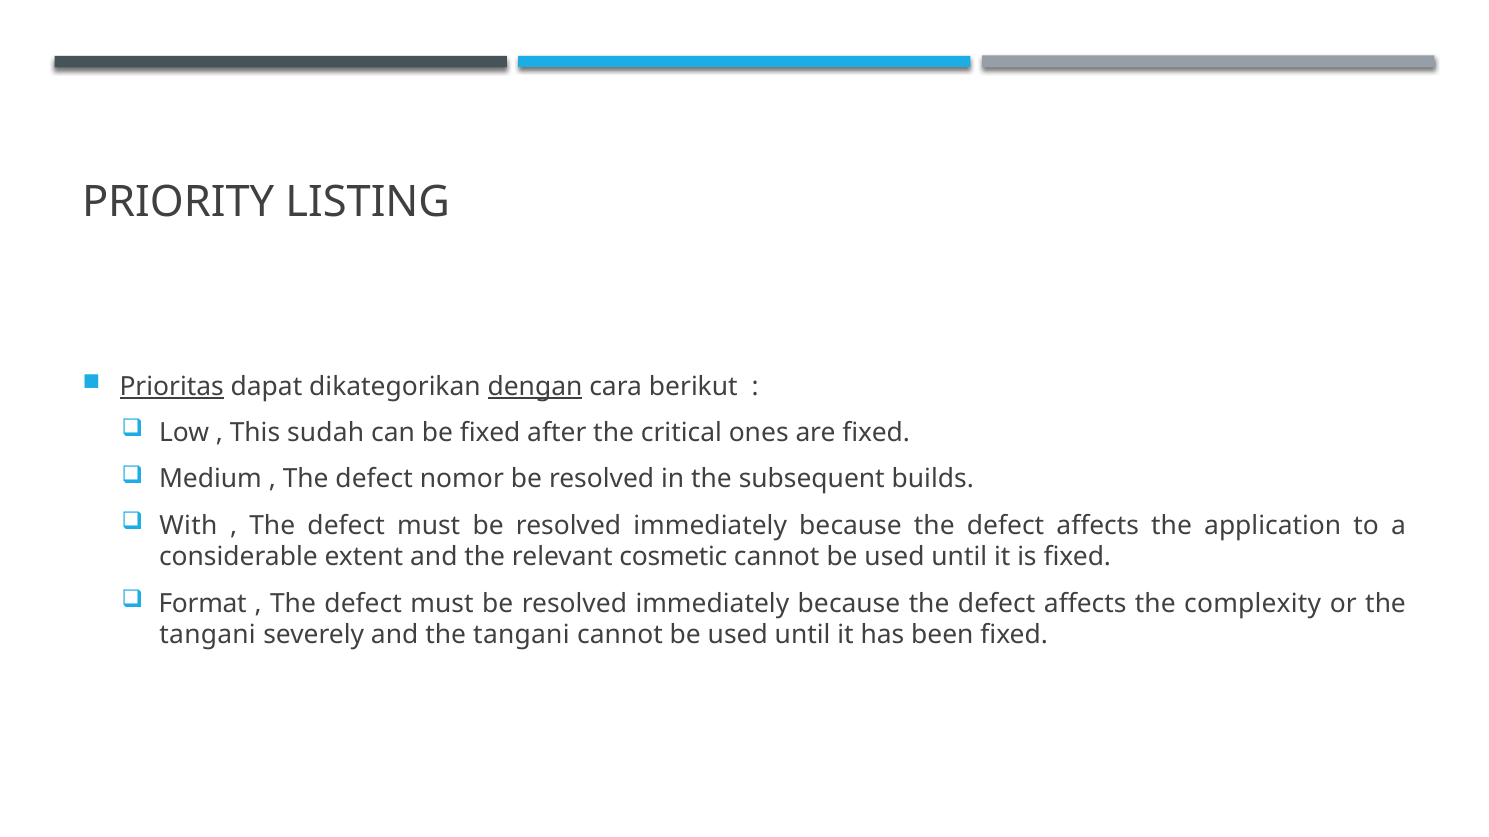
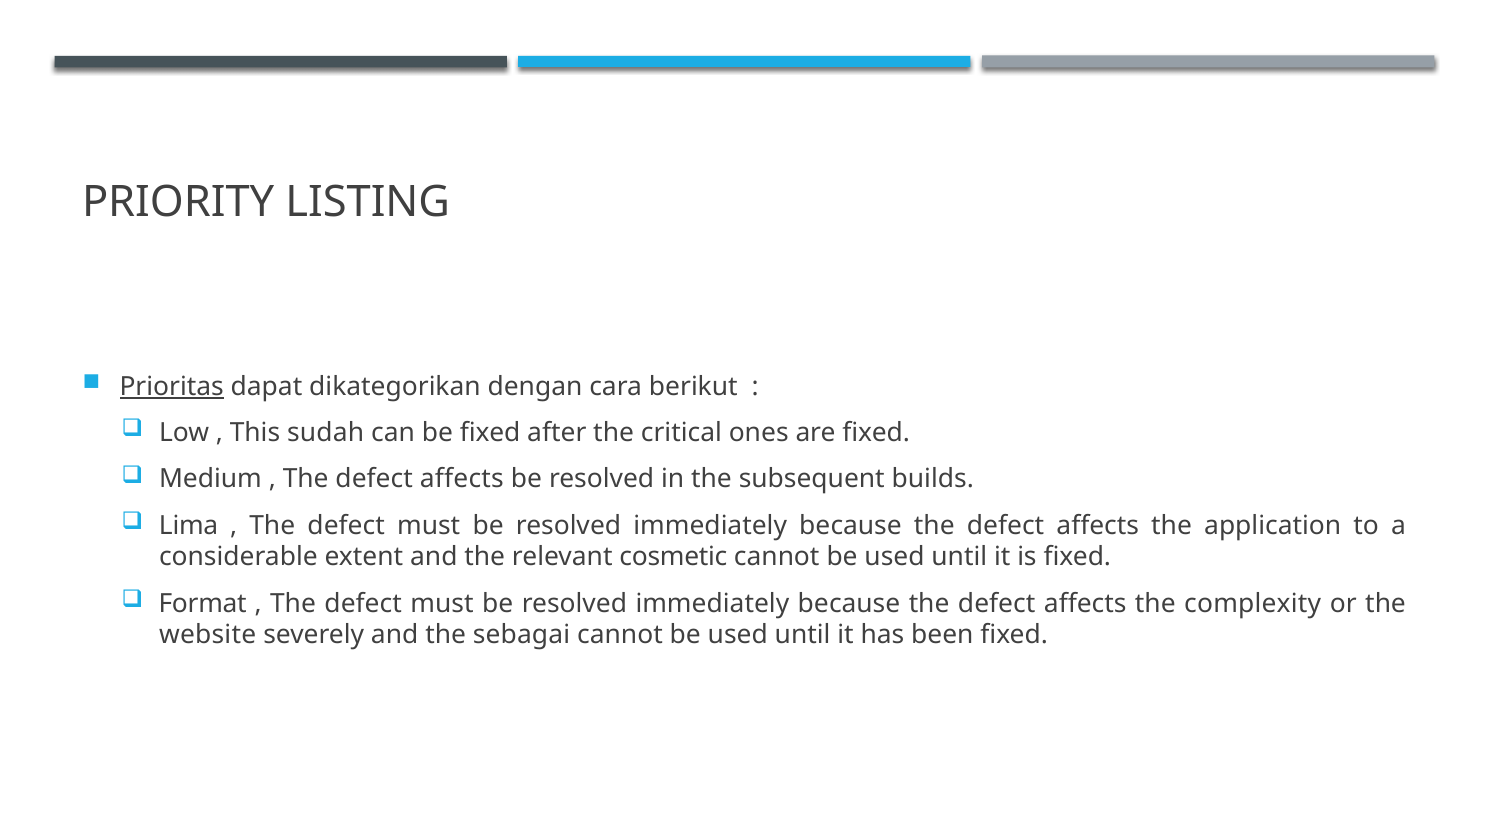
dengan underline: present -> none (535, 387)
nomor: nomor -> affects (462, 480)
With: With -> Lima (189, 526)
tangani: tangani -> website (208, 636)
and the tangani: tangani -> sebagai (521, 636)
